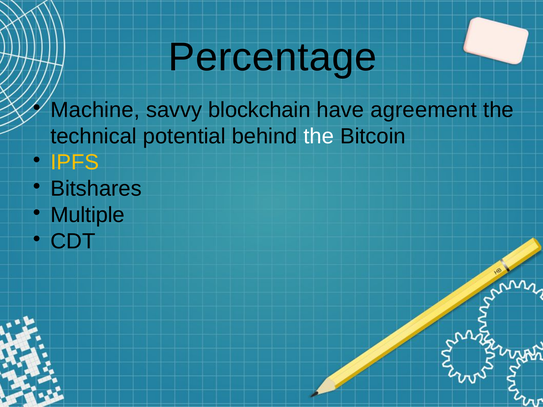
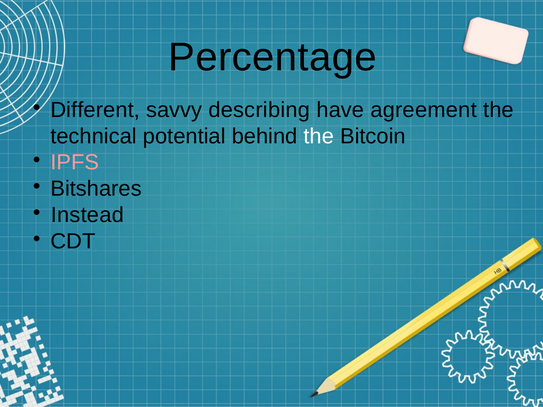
Machine: Machine -> Different (95, 110)
blockchain: blockchain -> describing (259, 110)
IPFS colour: yellow -> pink (75, 163)
Multiple: Multiple -> Instead (87, 215)
